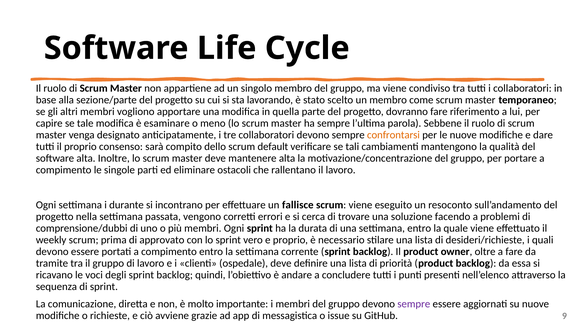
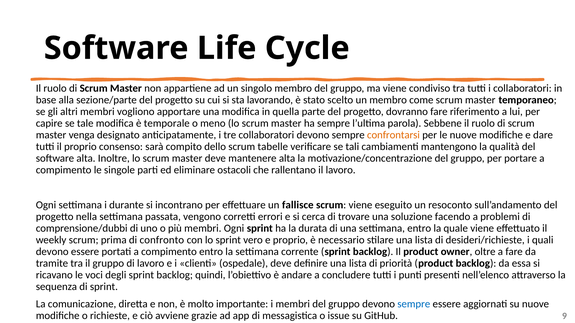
esaminare: esaminare -> temporale (167, 123)
default: default -> tabelle (273, 147)
approvato: approvato -> confronto (162, 240)
sempre colour: purple -> blue (414, 304)
